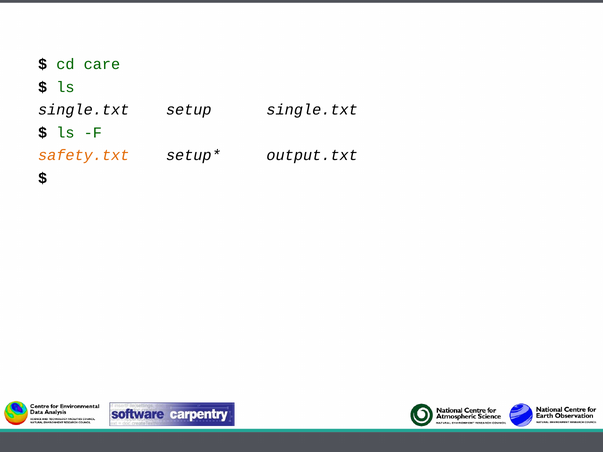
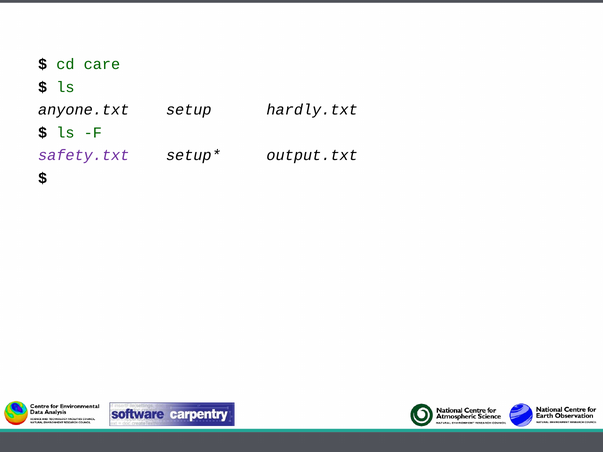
single.txt: single.txt -> anyone.txt (84, 110)
setup single.txt: single.txt -> hardly.txt (312, 110)
safety.txt colour: orange -> purple (84, 155)
